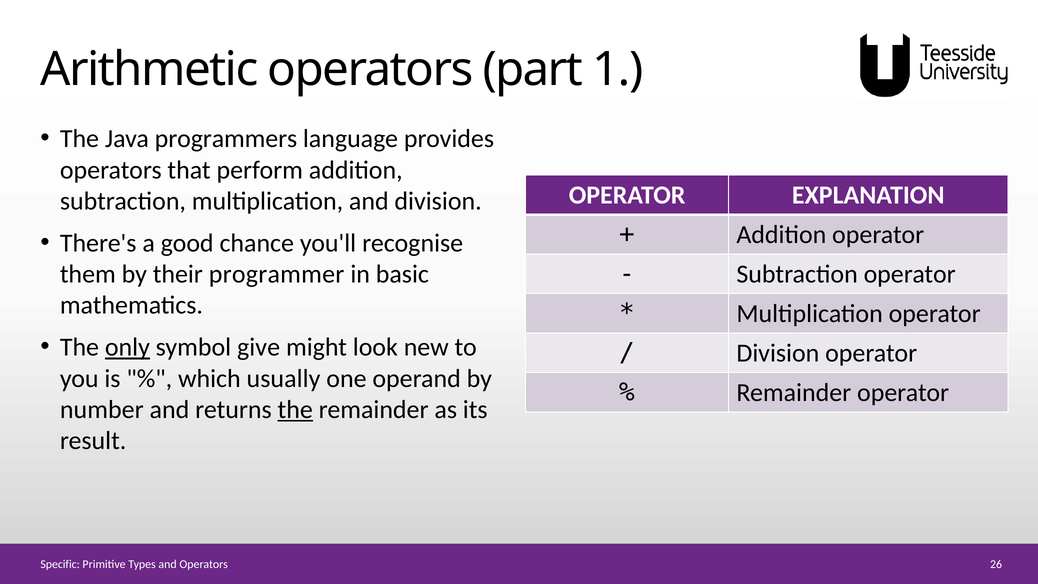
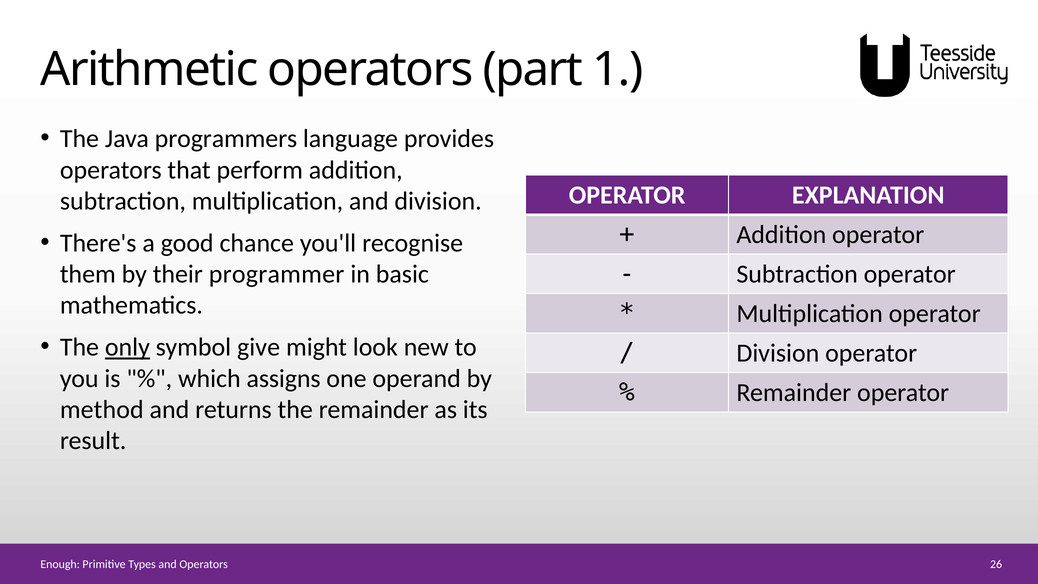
usually: usually -> assigns (284, 378)
number: number -> method (102, 410)
the underline: present -> none (295, 410)
Specific: Specific -> Enough (60, 564)
